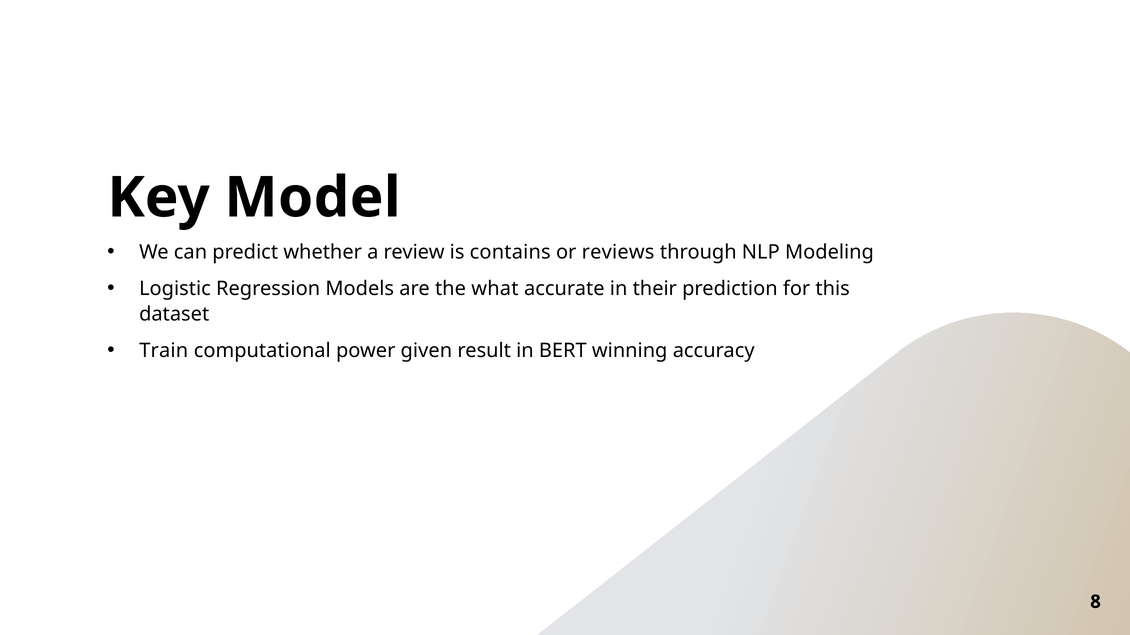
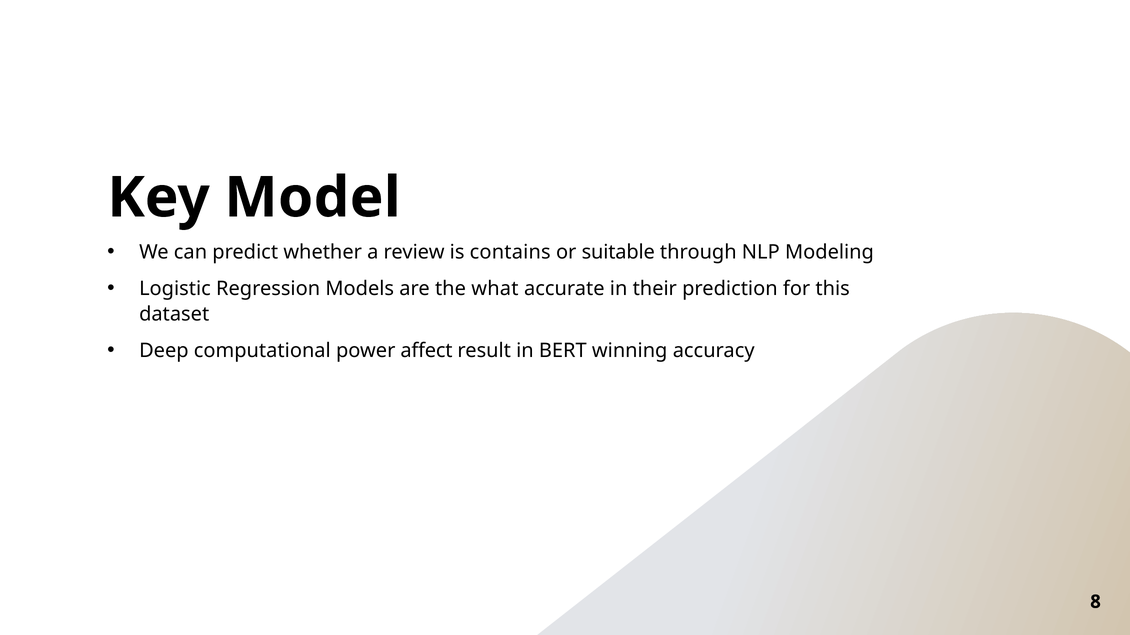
reviews: reviews -> suitable (618, 252)
Train: Train -> Deep (164, 351)
given: given -> affect (426, 351)
